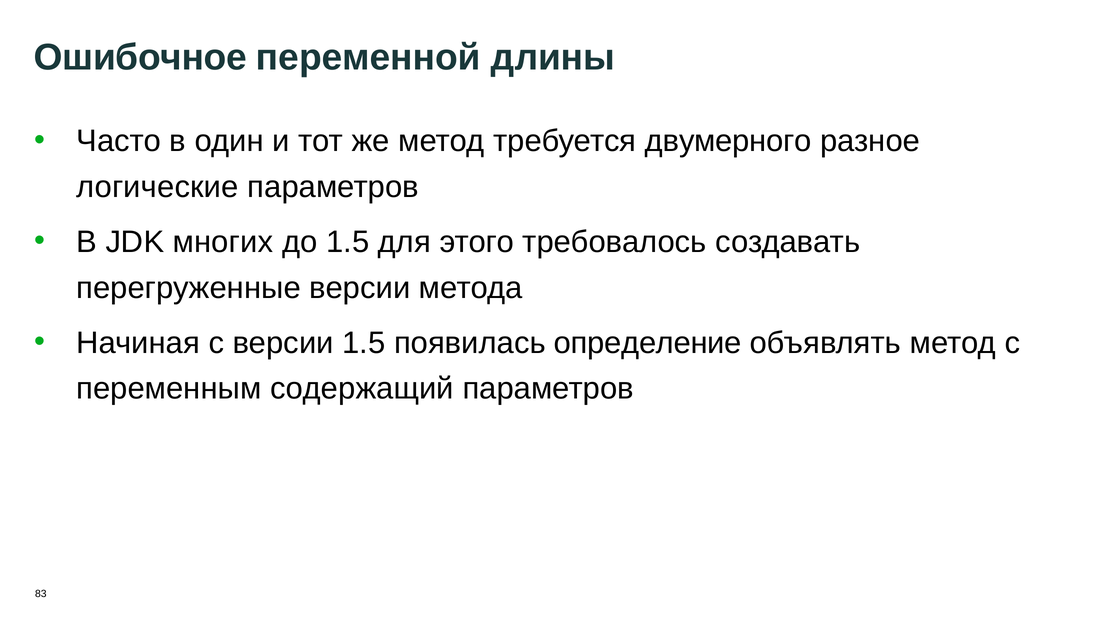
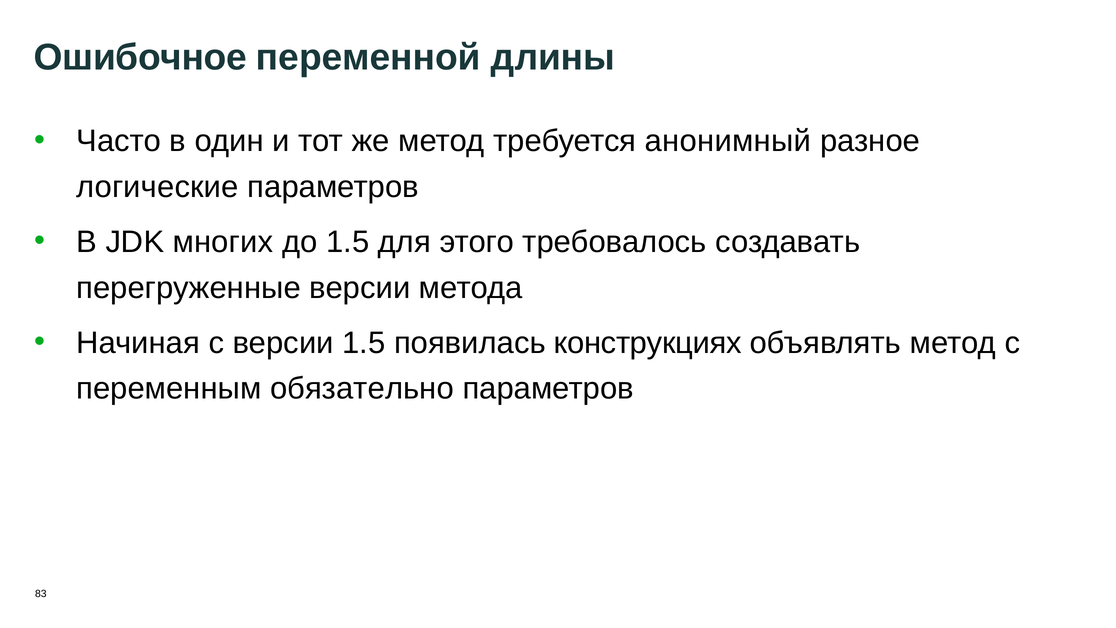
двумерного: двумерного -> анонимный (728, 141)
определение: определение -> конструкциях (648, 343)
содержащий: содержащий -> обязательно (362, 388)
